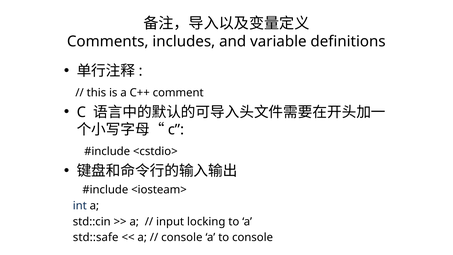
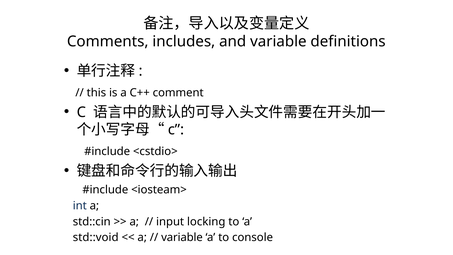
std::safe: std::safe -> std::void (96, 237)
console: console -> variable (182, 237)
